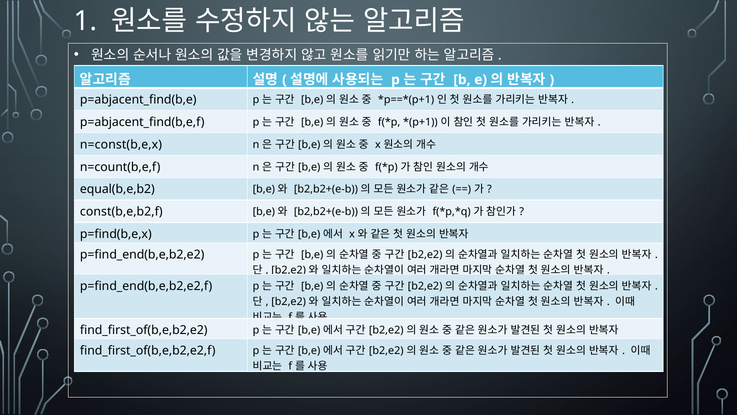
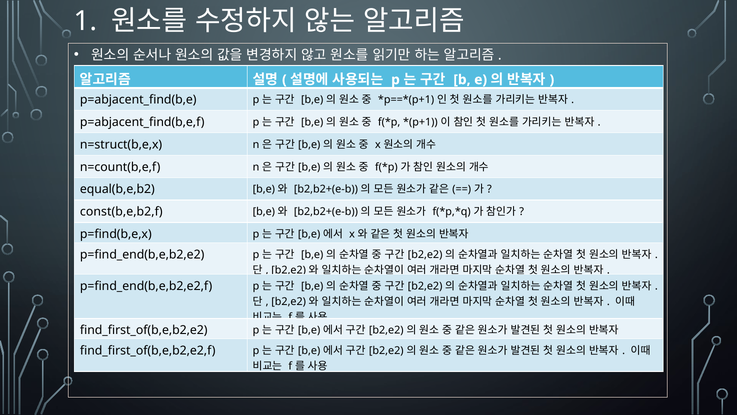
n=const(b,e,x: n=const(b,e,x -> n=struct(b,e,x (121, 144)
